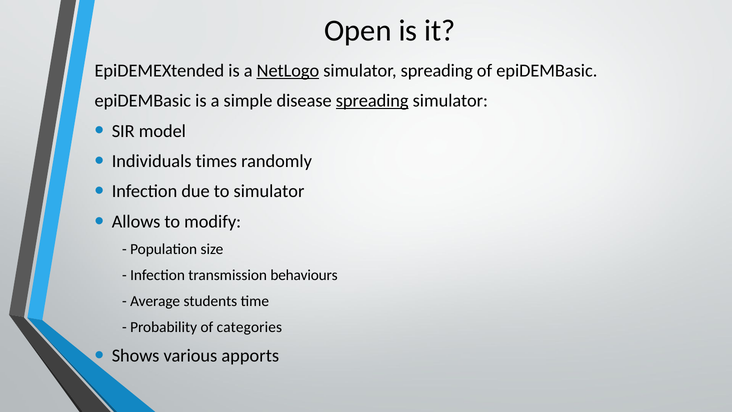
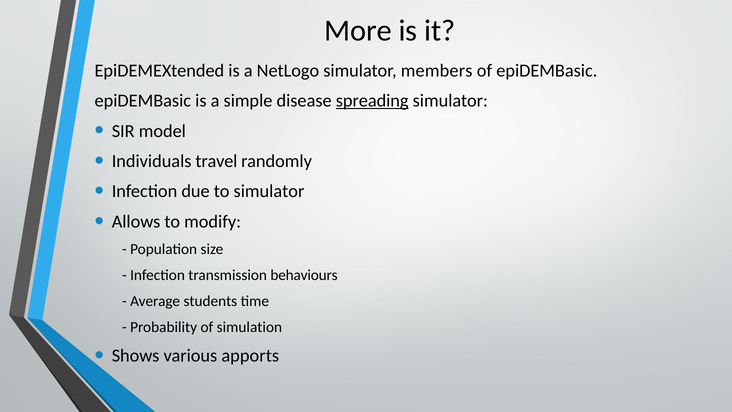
Open: Open -> More (358, 31)
NetLogo underline: present -> none (288, 71)
simulator spreading: spreading -> members (437, 71)
times: times -> travel (216, 161)
categories: categories -> simulation (249, 327)
